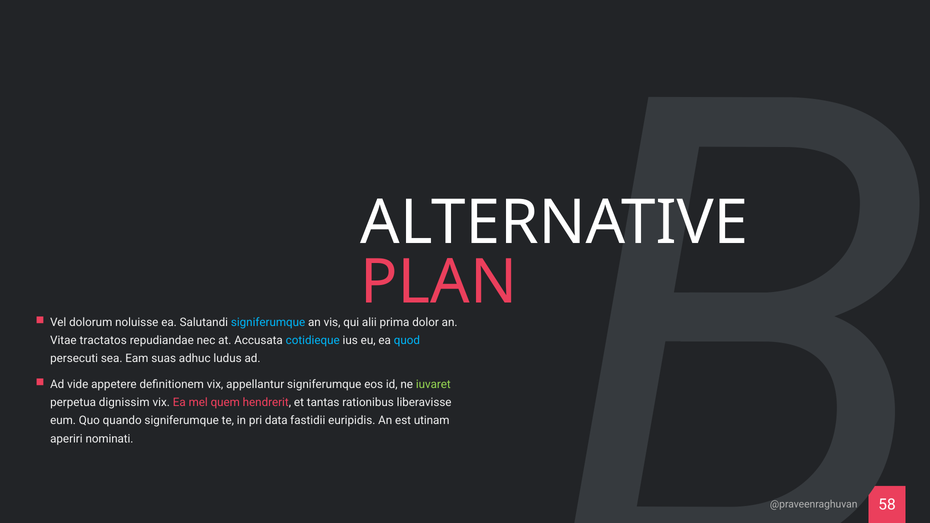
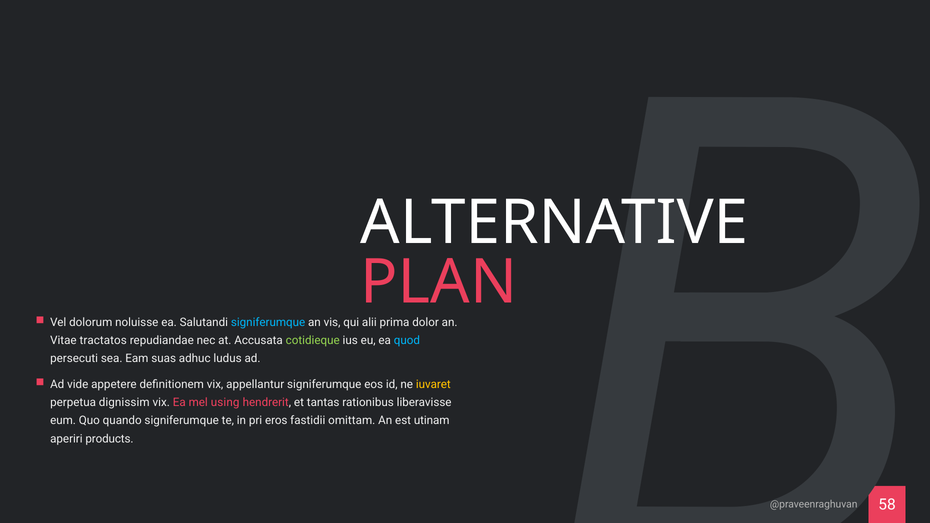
cotidieque colour: light blue -> light green (313, 340)
iuvaret colour: light green -> yellow (433, 384)
quem: quem -> using (225, 403)
data: data -> eros (276, 421)
euripidis: euripidis -> omittam (352, 421)
nominati: nominati -> products (109, 439)
